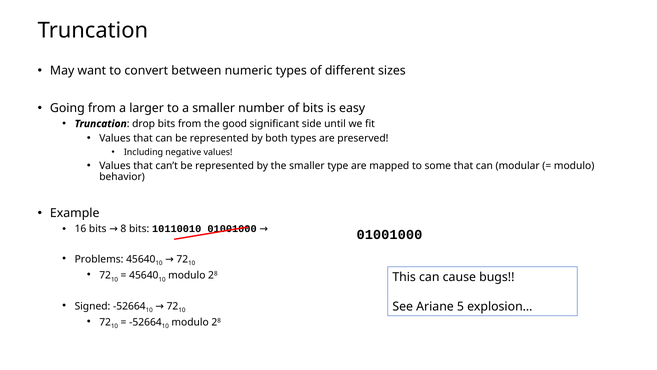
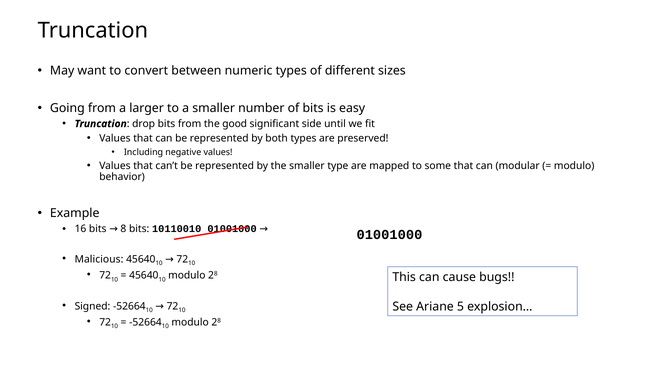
Problems: Problems -> Malicious (99, 259)
